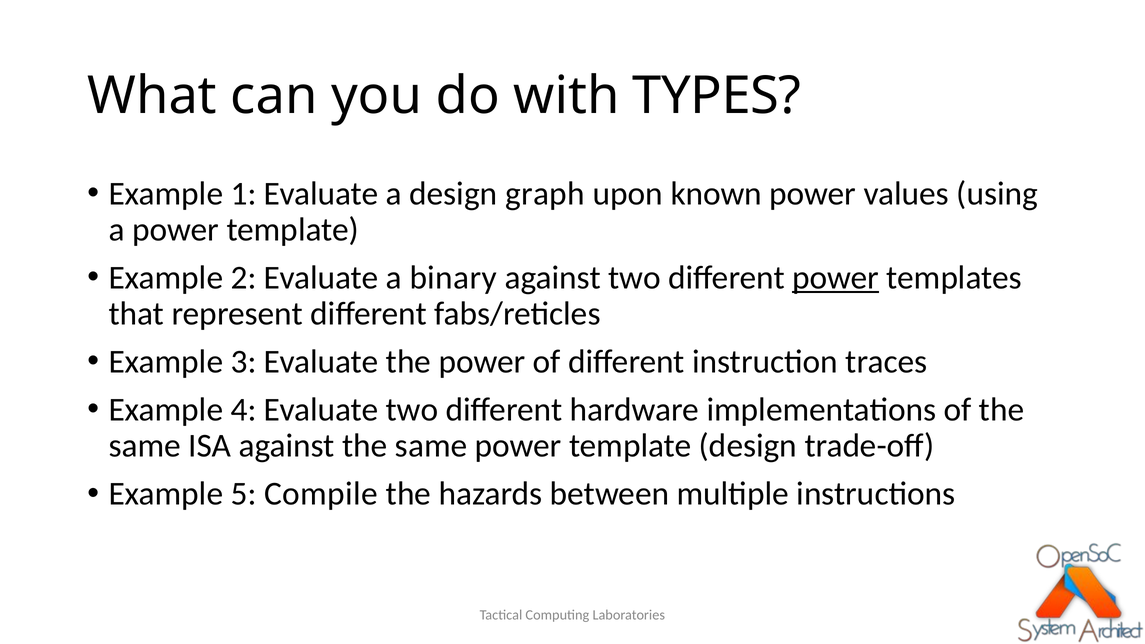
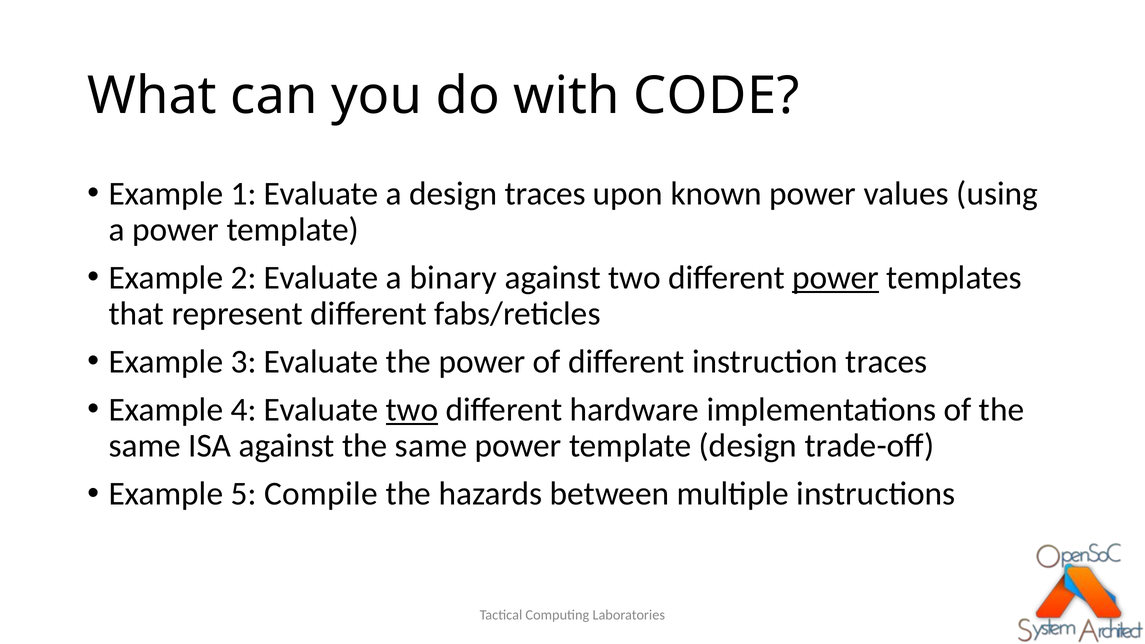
TYPES: TYPES -> CODE (716, 96)
design graph: graph -> traces (545, 194)
two underline: none -> present (412, 410)
